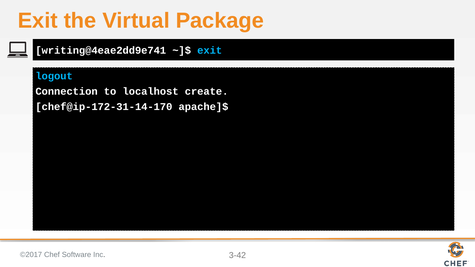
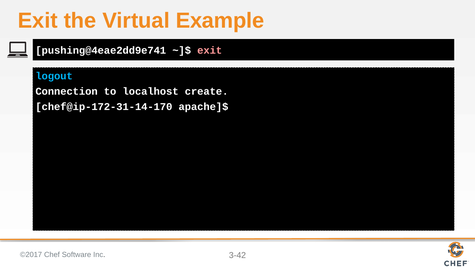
Package: Package -> Example (220, 21)
writing@4eae2dd9e741: writing@4eae2dd9e741 -> pushing@4eae2dd9e741 (101, 50)
exit colour: light blue -> pink (210, 50)
